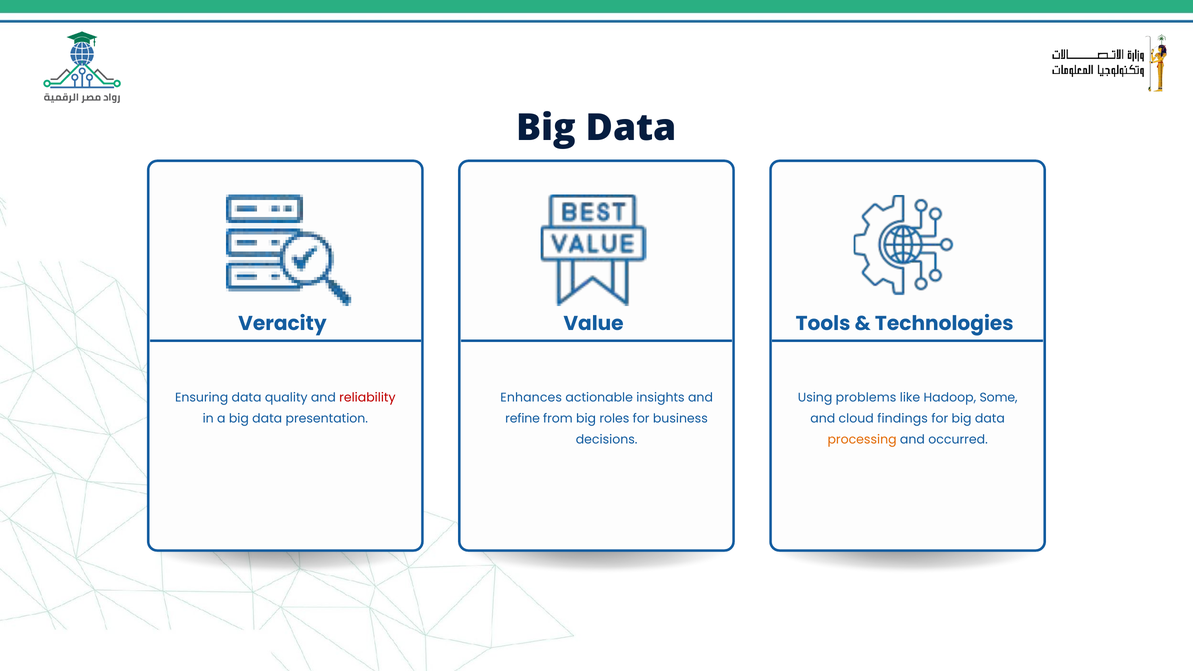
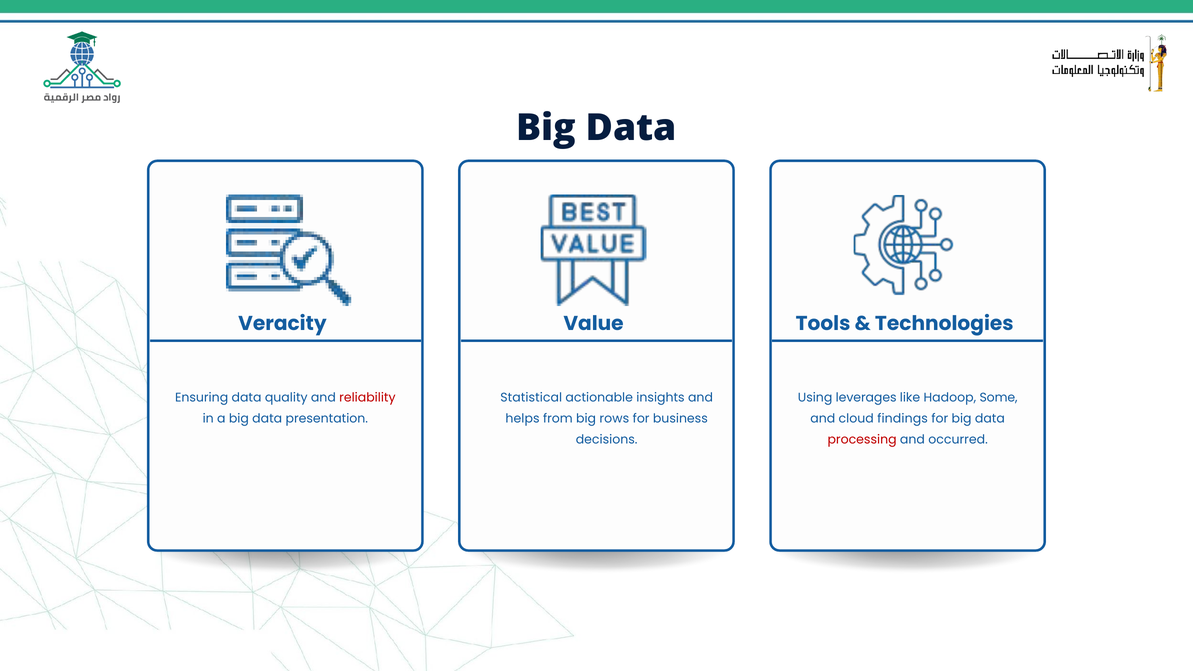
Enhances: Enhances -> Statistical (531, 398)
problems: problems -> leverages (866, 398)
refine: refine -> helps (523, 419)
roles: roles -> rows (614, 419)
processing colour: orange -> red (862, 440)
